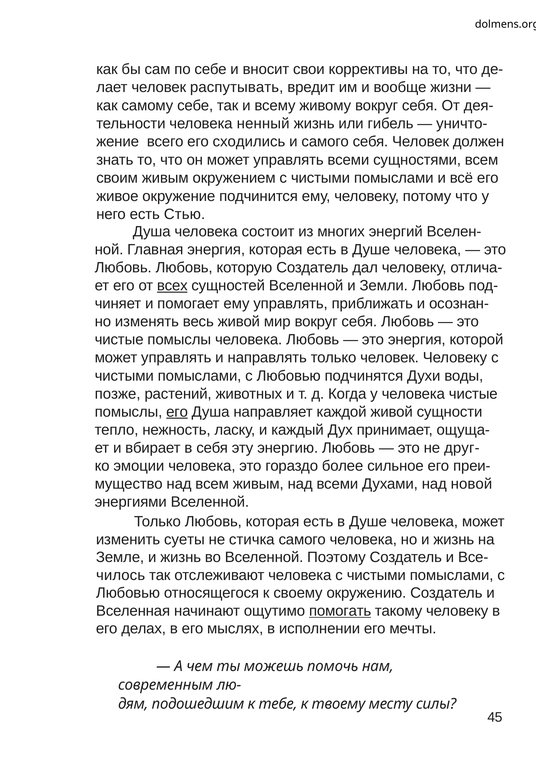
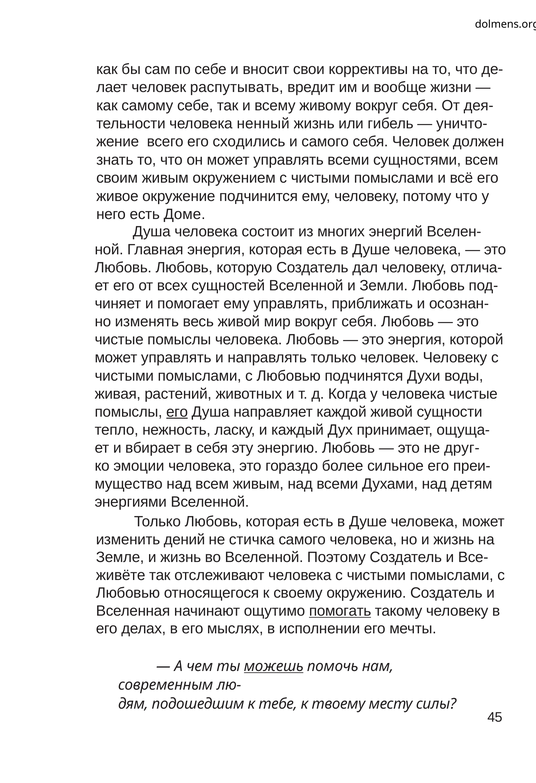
Стью: Стью -> Доме (185, 214)
всех underline: present -> none (172, 286)
позже: позже -> живая (118, 394)
новой: новой -> детям (472, 484)
суеты: суеты -> дений (184, 540)
чилось: чилось -> живёте (121, 575)
можешь underline: none -> present (274, 666)
